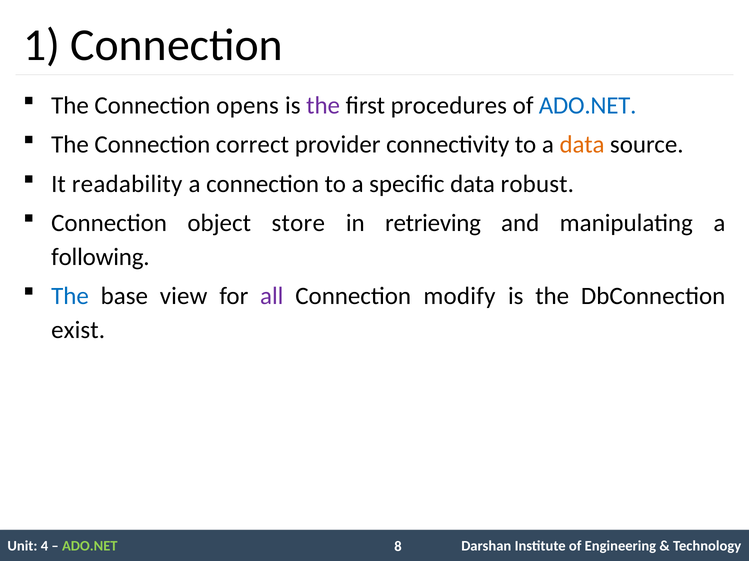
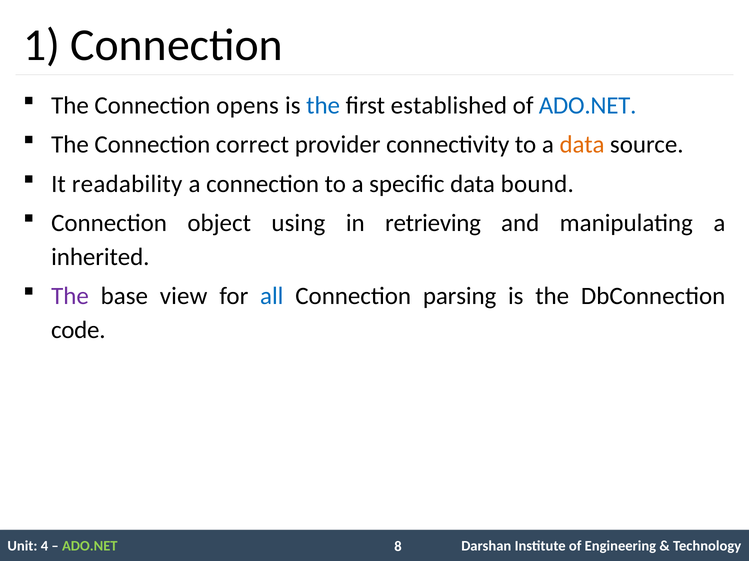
the colour: purple -> blue (323, 106)
procedures: procedures -> established (449, 106)
robust: robust -> bound (537, 184)
store: store -> using (298, 223)
following: following -> inherited (100, 257)
The colour: blue -> purple (70, 296)
all colour: purple -> blue (272, 296)
modify: modify -> parsing (460, 296)
exist: exist -> code (78, 331)
